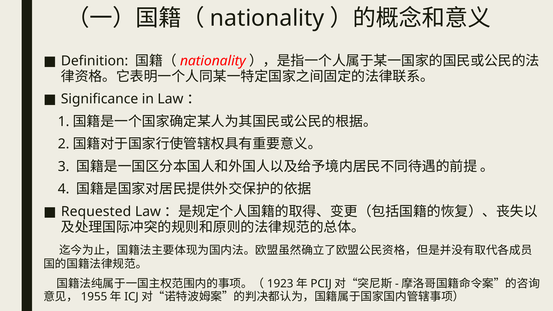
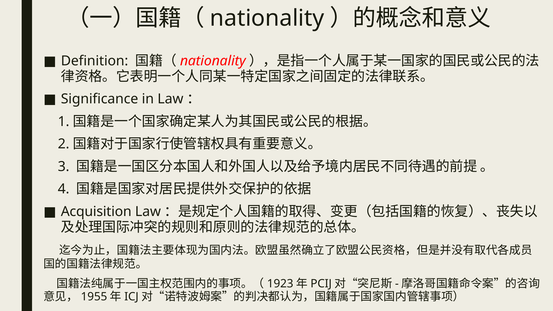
Requested: Requested -> Acquisition (96, 212)
